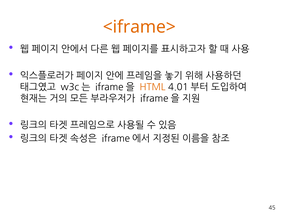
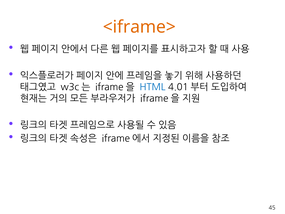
HTML colour: orange -> blue (153, 87)
